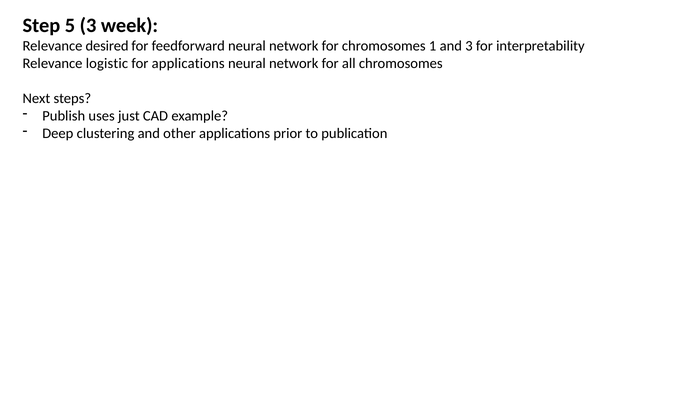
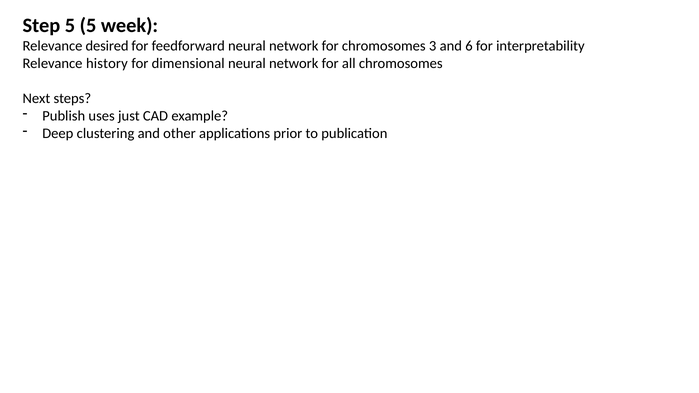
5 3: 3 -> 5 (88, 25)
1: 1 -> 3 (433, 46)
and 3: 3 -> 6 (469, 46)
logistic: logistic -> history (107, 63)
for applications: applications -> dimensional (188, 63)
